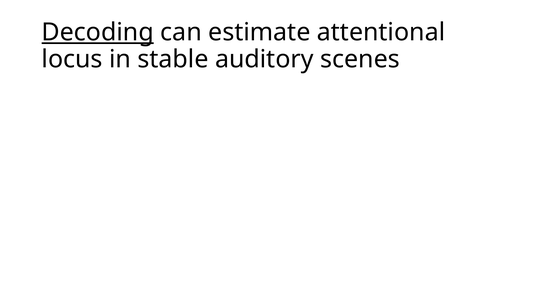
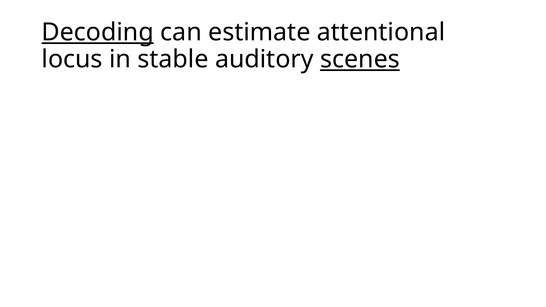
scenes underline: none -> present (360, 59)
